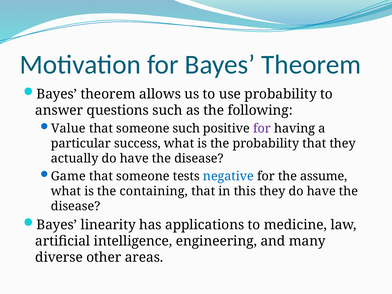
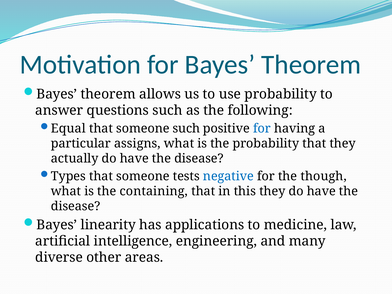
Value: Value -> Equal (68, 129)
for colour: purple -> blue (262, 129)
success: success -> assigns (137, 144)
Game: Game -> Types (68, 176)
assume: assume -> though (324, 176)
